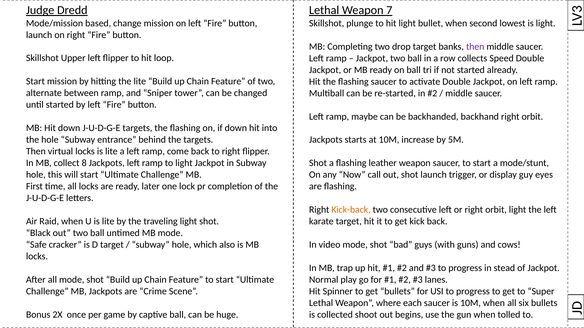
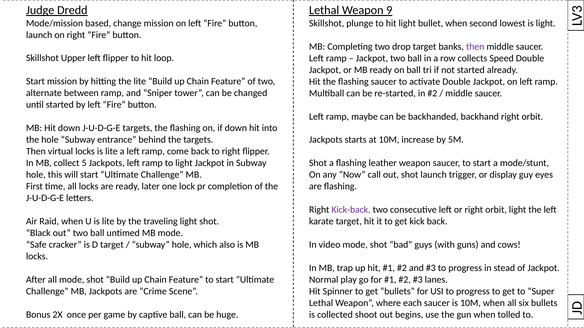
7: 7 -> 9 (389, 10)
8: 8 -> 5 (84, 163)
Kick-back colour: orange -> purple (351, 210)
